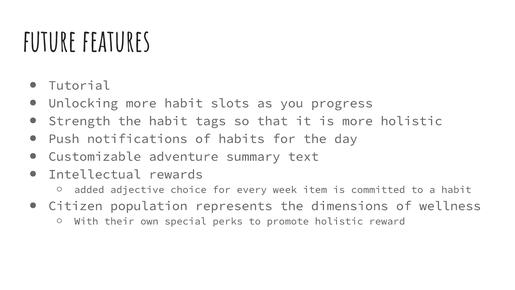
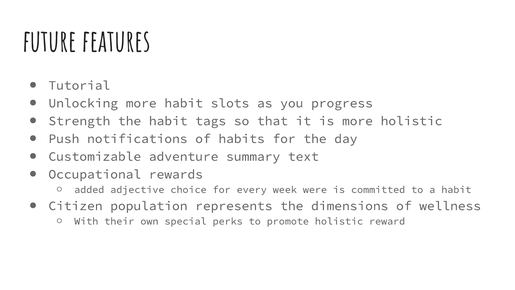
Intellectual: Intellectual -> Occupational (95, 174)
item: item -> were (315, 189)
